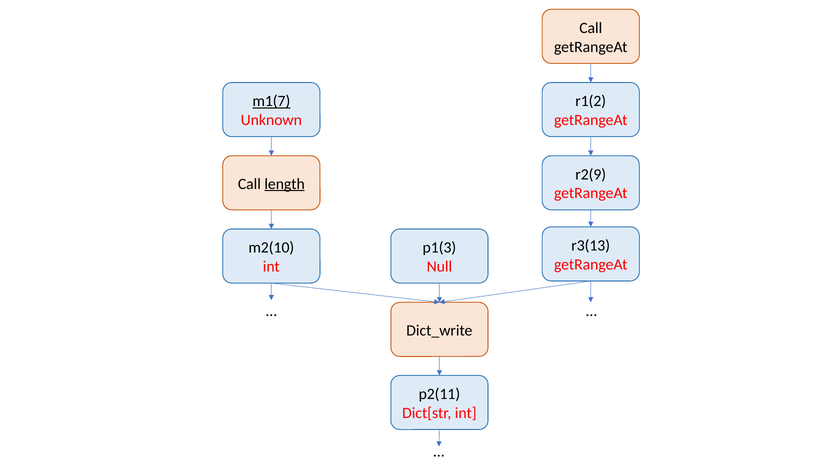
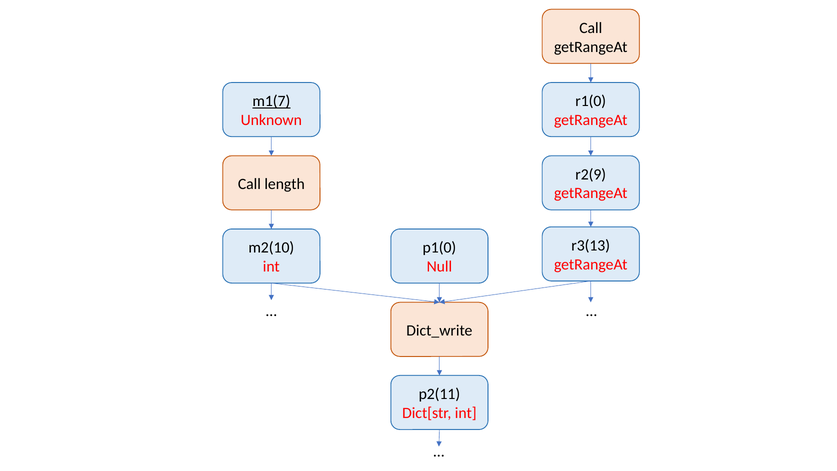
r1(2: r1(2 -> r1(0 (591, 101)
length underline: present -> none (285, 184)
p1(3: p1(3 -> p1(0 (439, 248)
